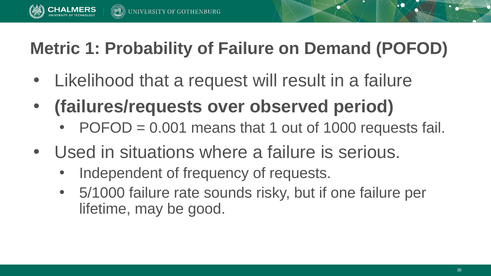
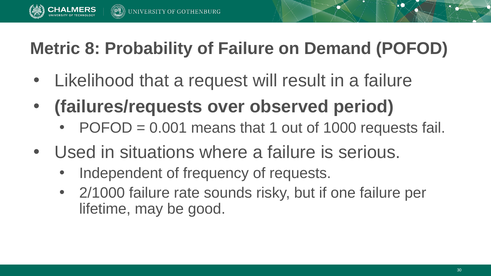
Metric 1: 1 -> 8 (92, 48)
5/1000: 5/1000 -> 2/1000 (102, 193)
